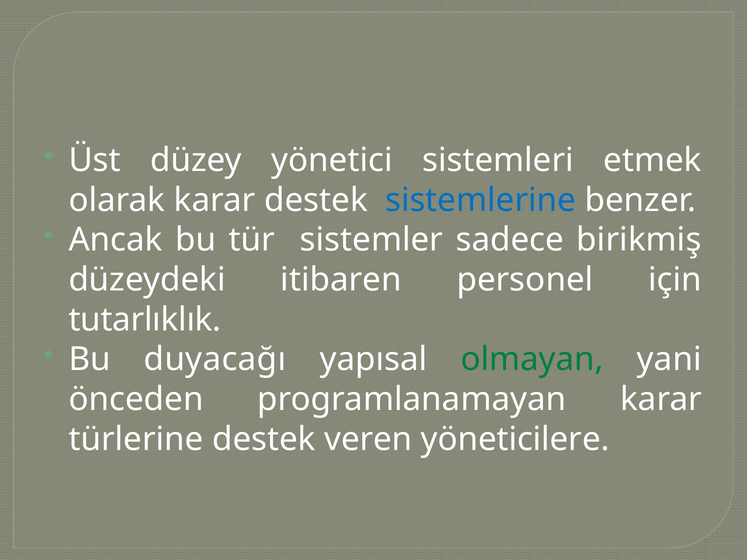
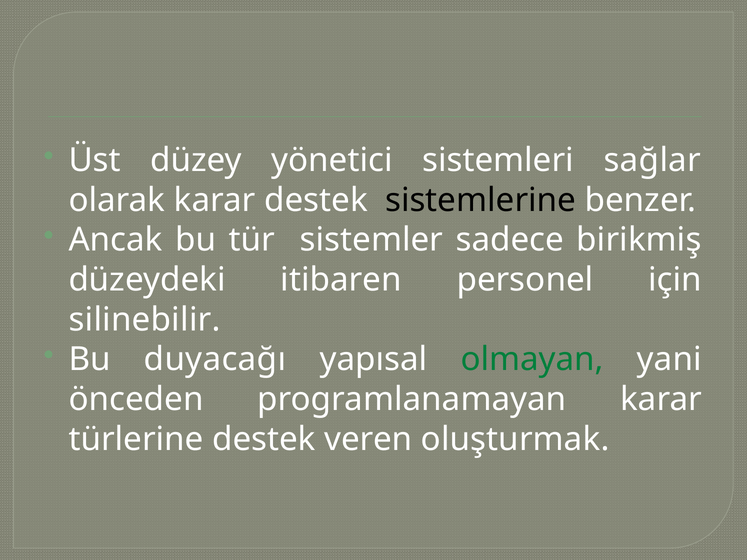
etmek: etmek -> sağlar (652, 160)
sistemlerine colour: blue -> black (481, 200)
tutarlıklık: tutarlıklık -> silinebilir (145, 320)
yöneticilere: yöneticilere -> oluşturmak (515, 439)
